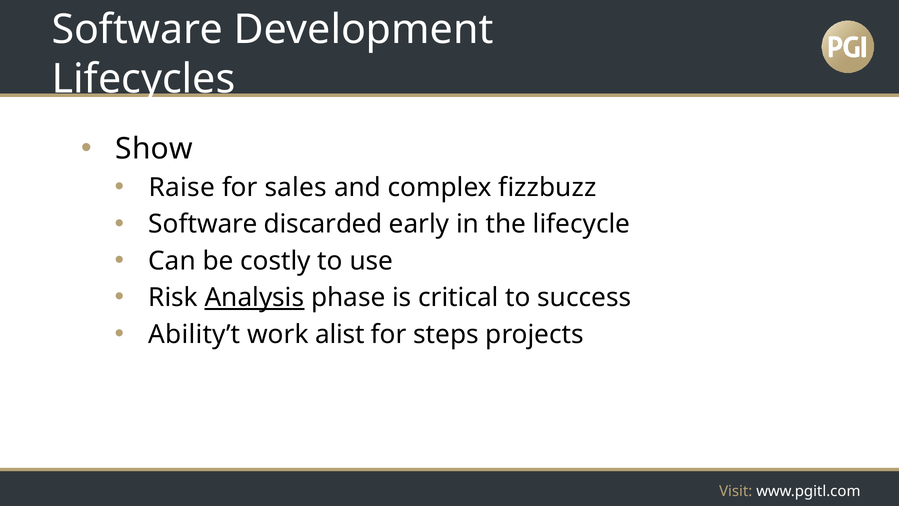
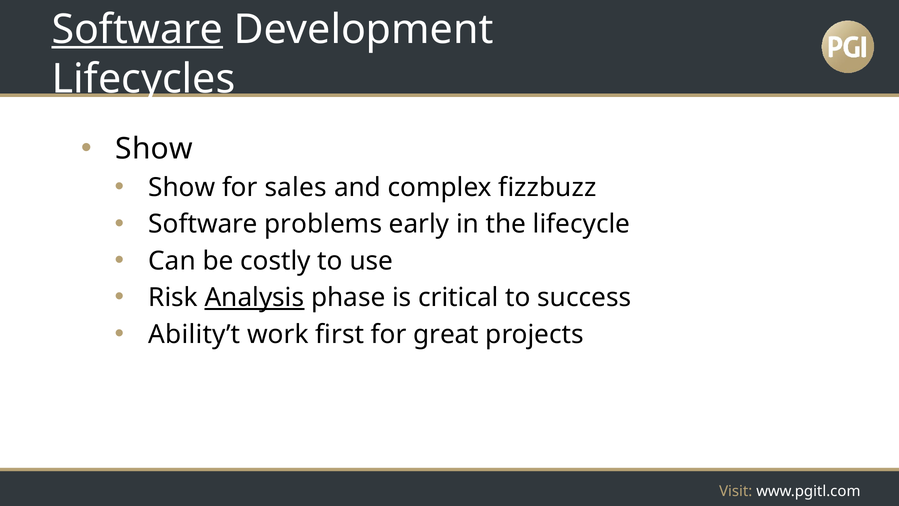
Software underline: none -> present (137, 30)
Raise: Raise -> Show (182, 188)
discarded: discarded -> problems (323, 224)
alist: alist -> first (340, 334)
steps: steps -> great (446, 334)
